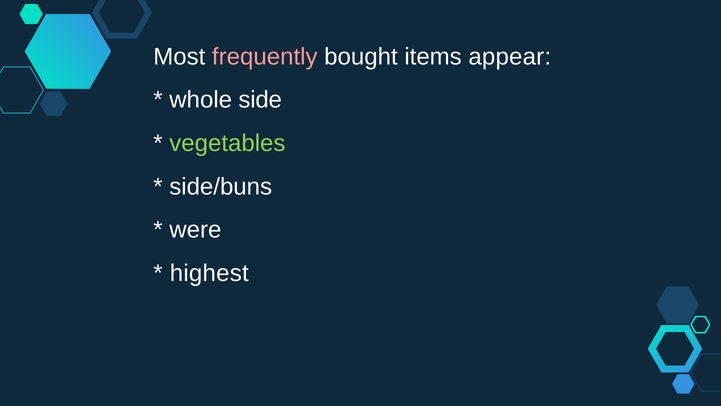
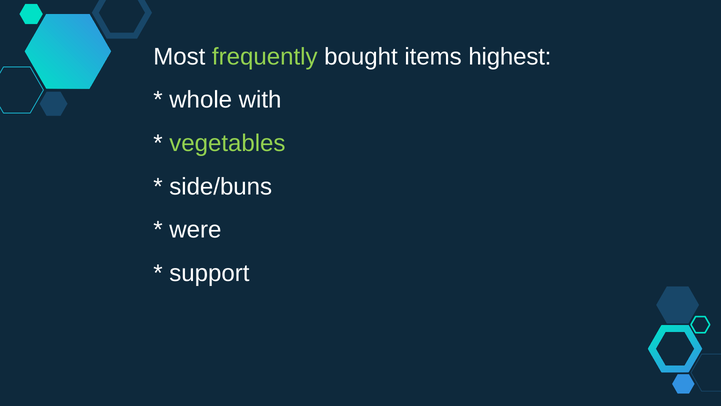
frequently colour: pink -> light green (265, 57)
appear: appear -> highest (510, 57)
side: side -> with (260, 100)
highest: highest -> support (209, 273)
